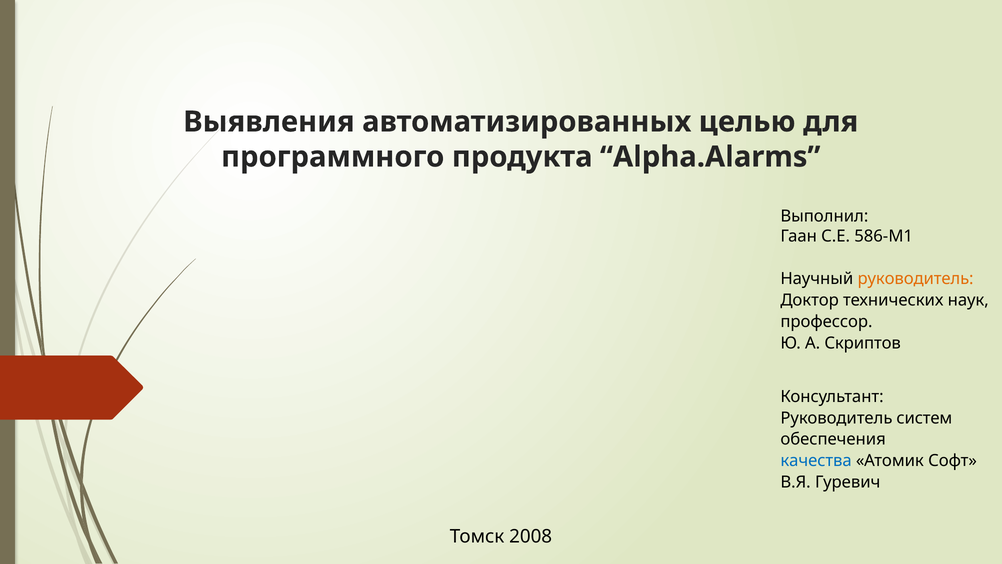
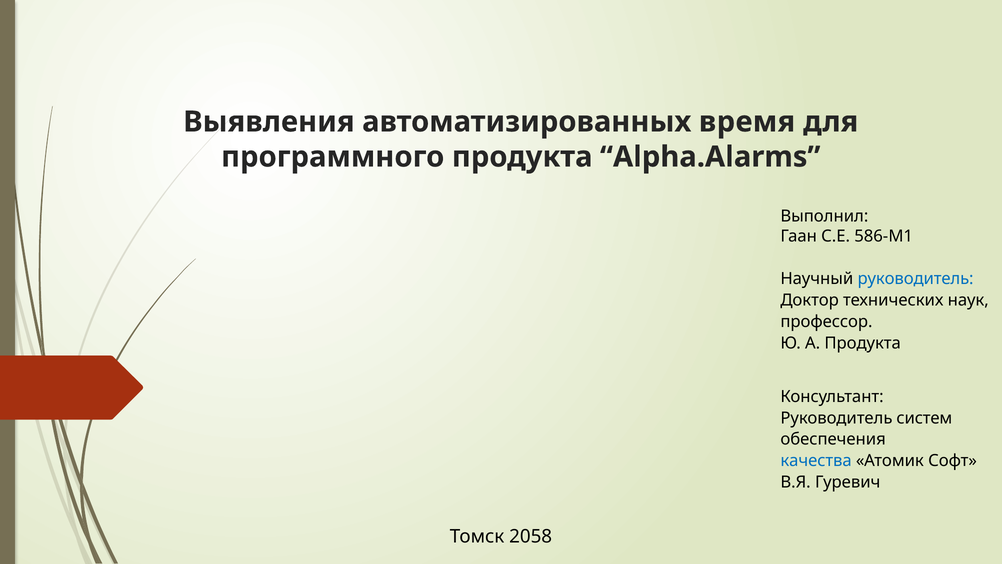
целью: целью -> время (747, 122)
руководитель colour: orange -> blue (916, 279)
А Скриптов: Скриптов -> Продукта (863, 343)
2008: 2008 -> 2058 (531, 536)
